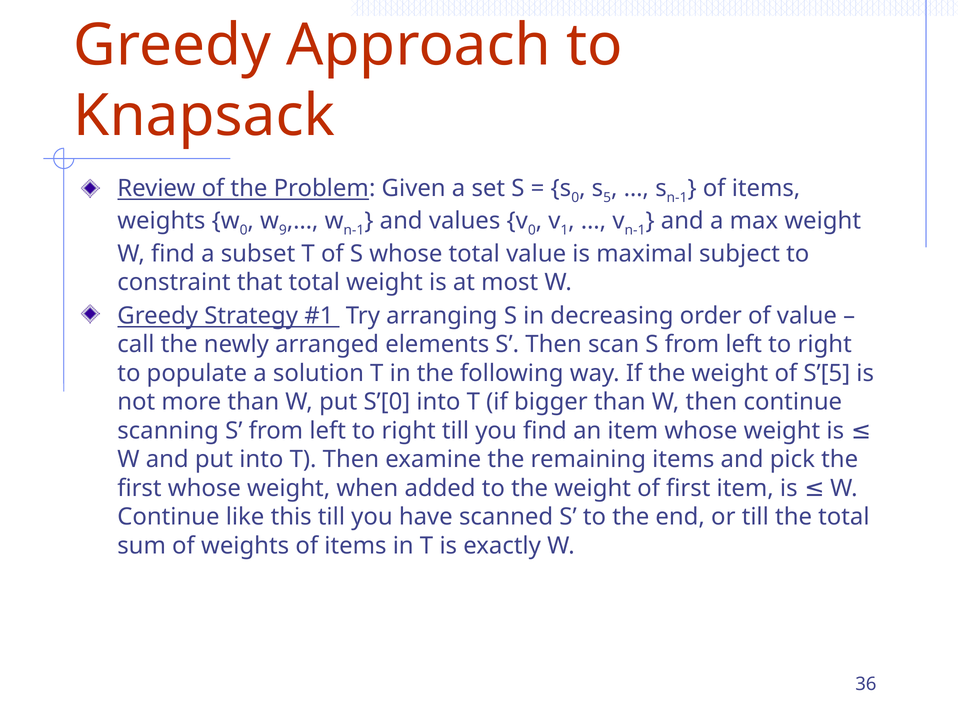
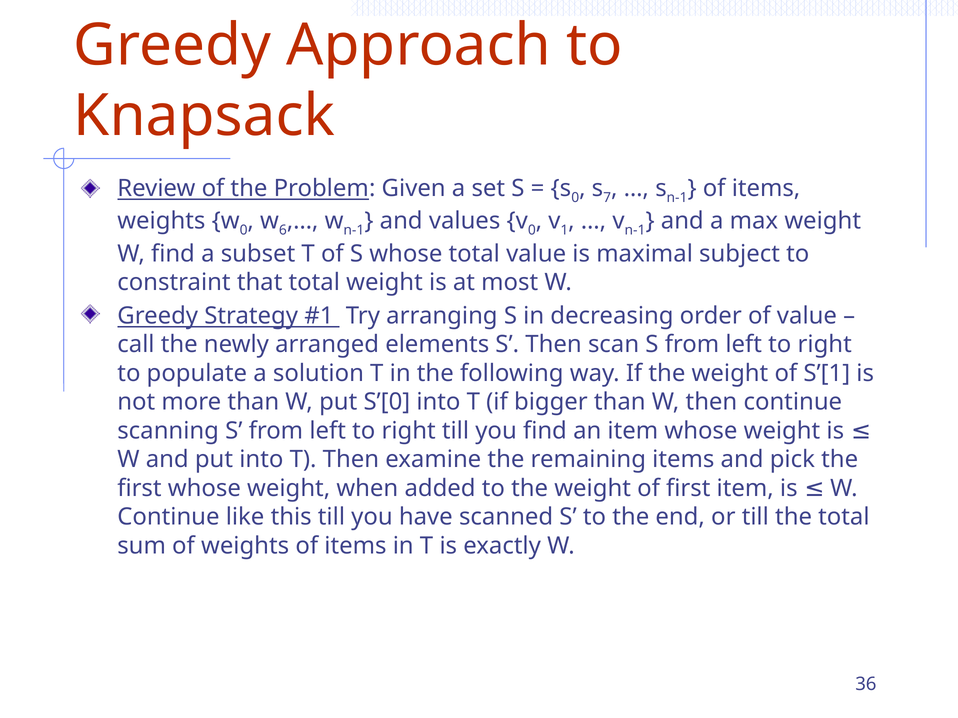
5: 5 -> 7 (607, 198)
9: 9 -> 6 (283, 230)
S’[5: S’[5 -> S’[1 (827, 374)
